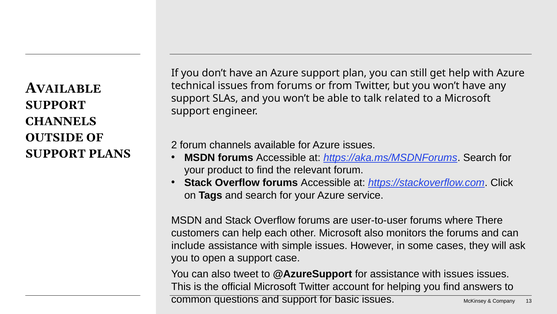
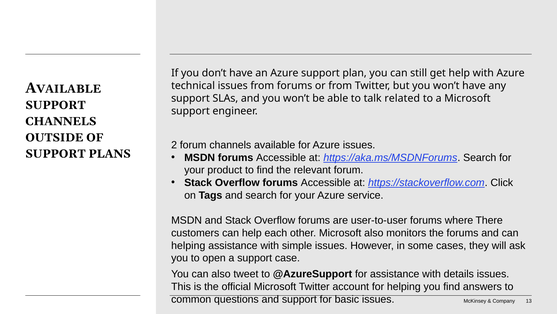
include: include -> helping (188, 245)
with issues: issues -> details (459, 274)
